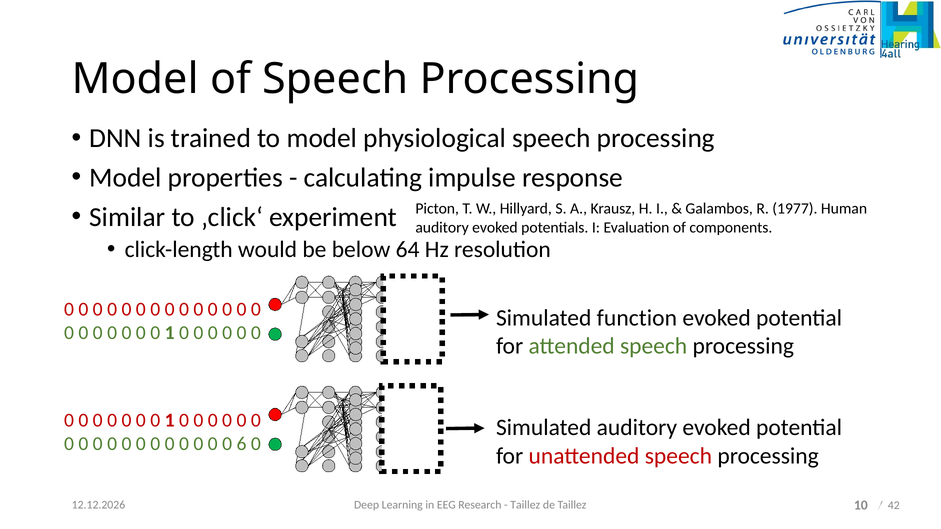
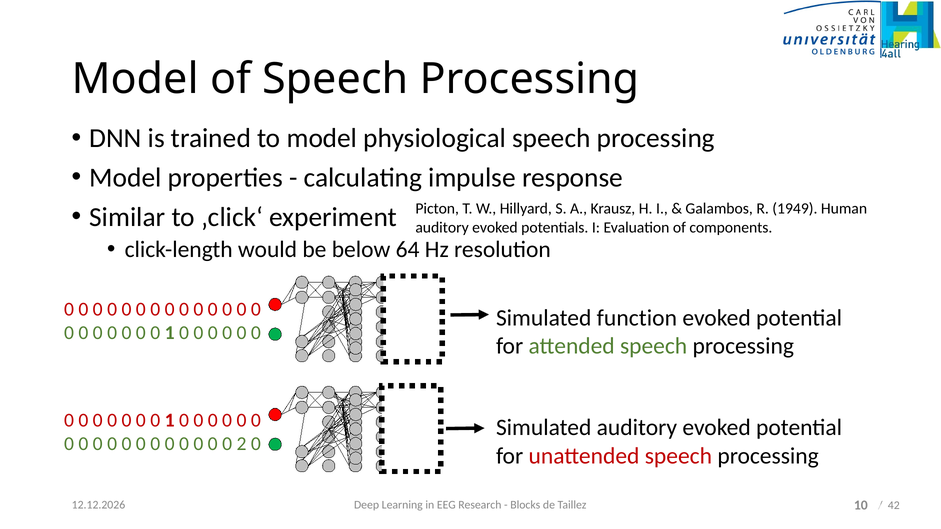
1977: 1977 -> 1949 (795, 209)
6: 6 -> 2 (241, 444)
Taillez: Taillez -> Blocks (525, 505)
